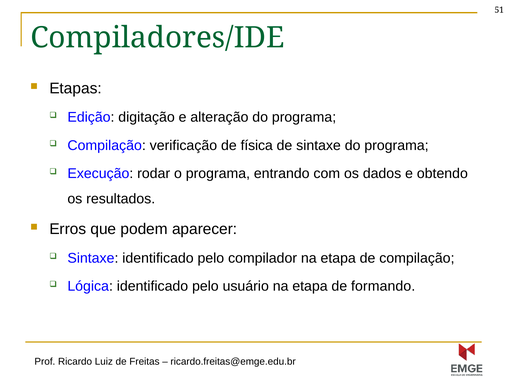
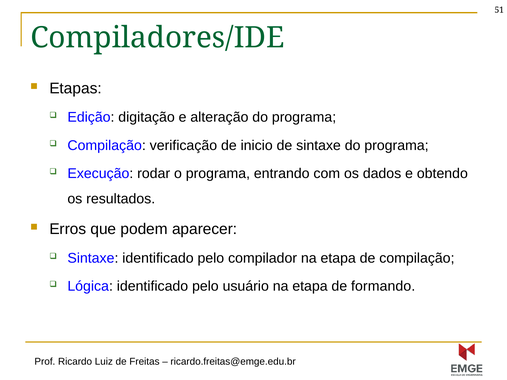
física: física -> inicio (257, 146)
